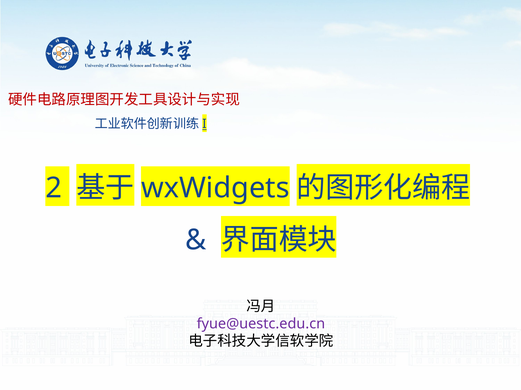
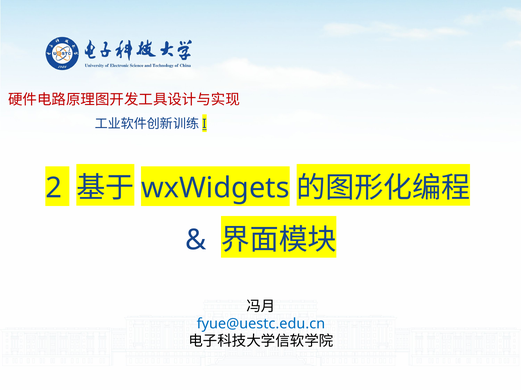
fyue@uestc.edu.cn colour: purple -> blue (261, 324)
